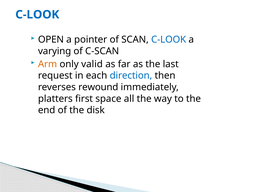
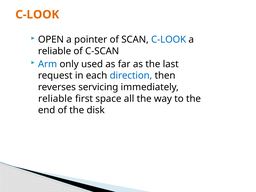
C-LOOK colour: blue -> orange (37, 15)
varying: varying -> reliable (55, 51)
Arm colour: orange -> blue (48, 64)
valid: valid -> used (92, 64)
rewound: rewound -> servicing (98, 87)
platters: platters -> reliable (55, 99)
